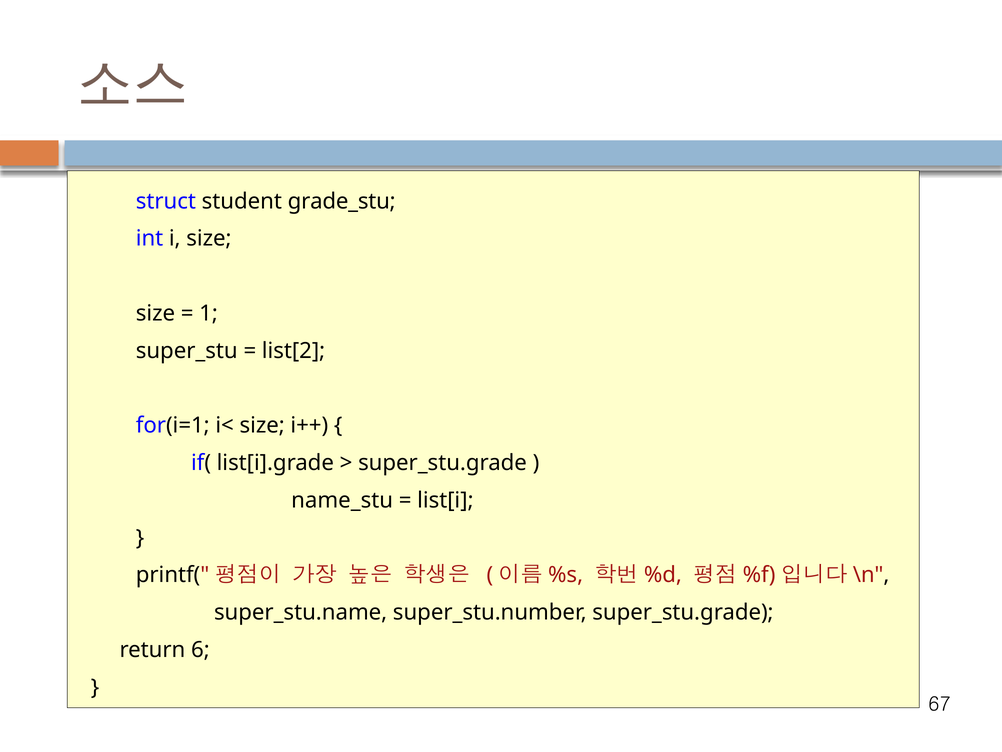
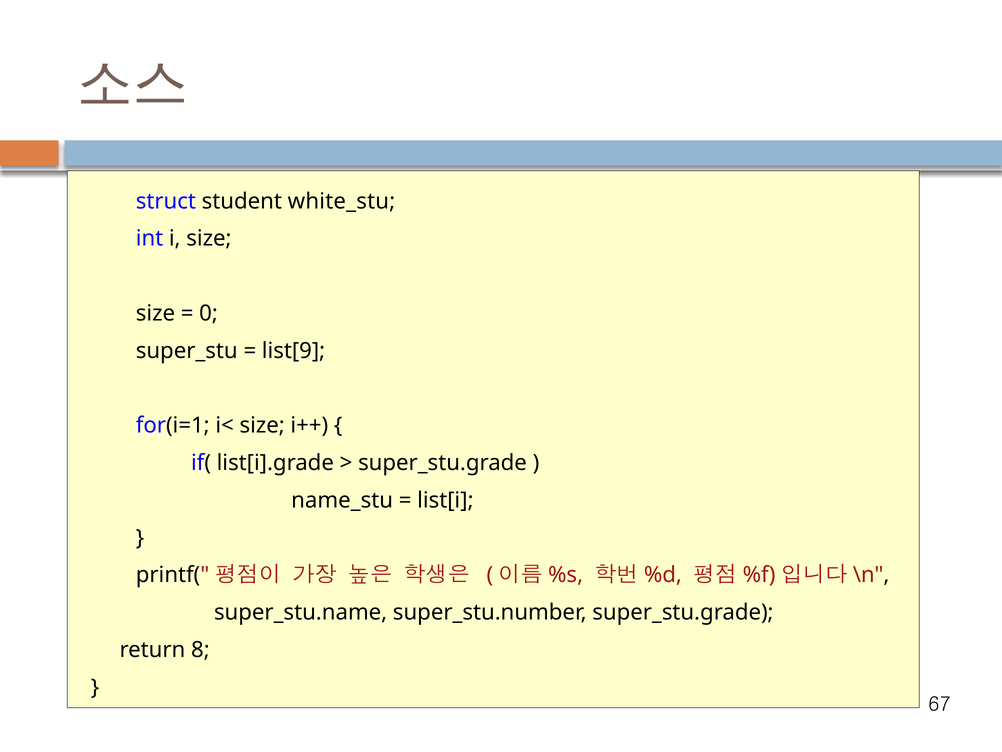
grade_stu: grade_stu -> white_stu (341, 201)
1: 1 -> 0 (209, 313)
list[2: list[2 -> list[9 (293, 351)
6: 6 -> 8 (200, 649)
